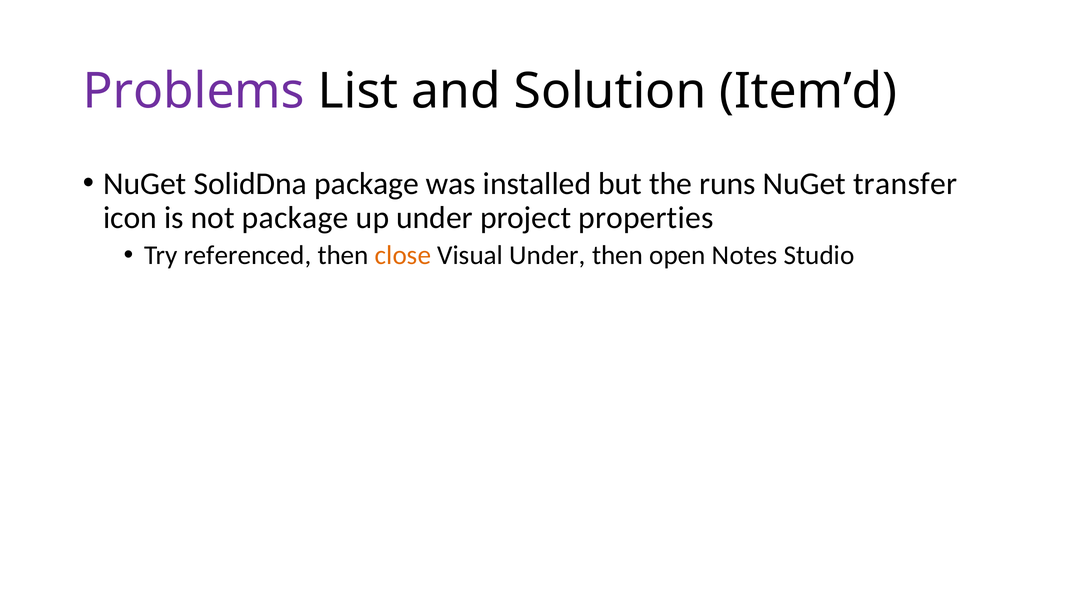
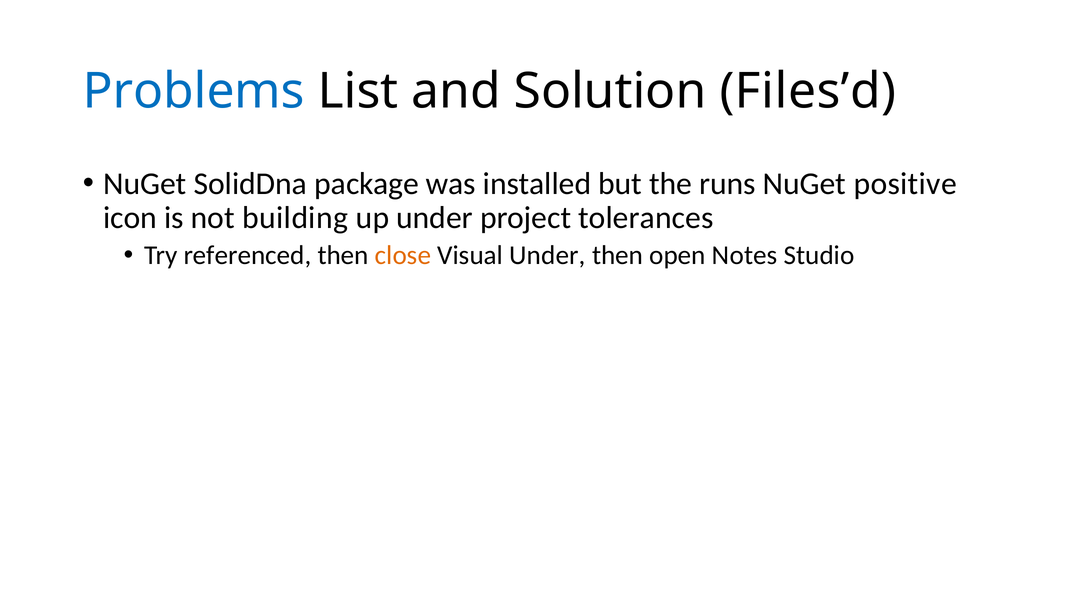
Problems colour: purple -> blue (194, 91)
Item’d: Item’d -> Files’d (808, 91)
transfer: transfer -> positive (905, 184)
not package: package -> building (295, 218)
properties: properties -> tolerances (646, 218)
